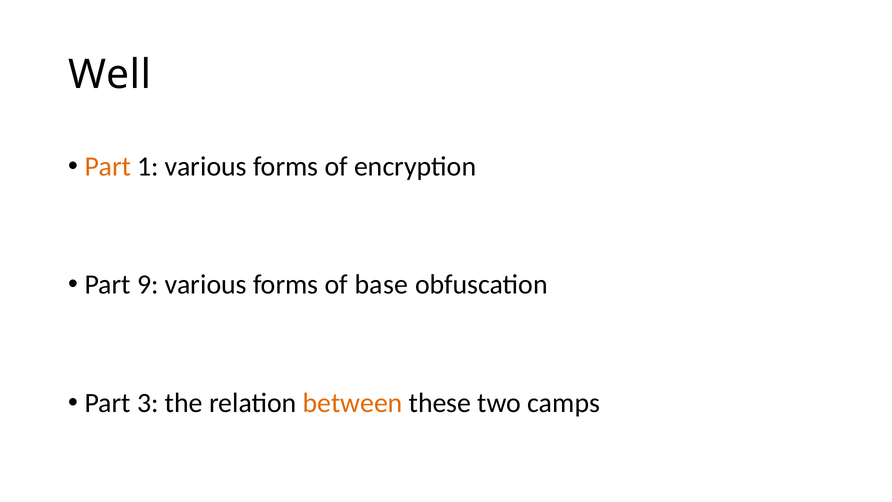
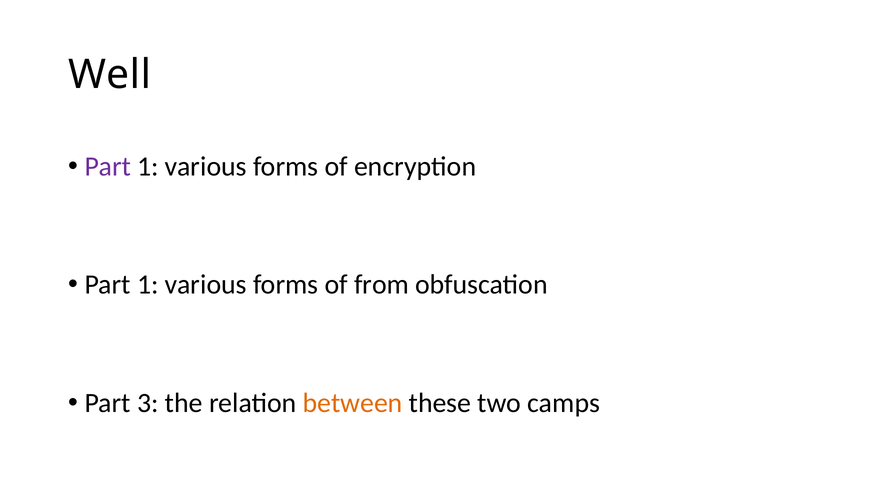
Part colour: orange -> purple (108, 166)
9: 9 -> 1 (148, 285)
base: base -> from (381, 285)
